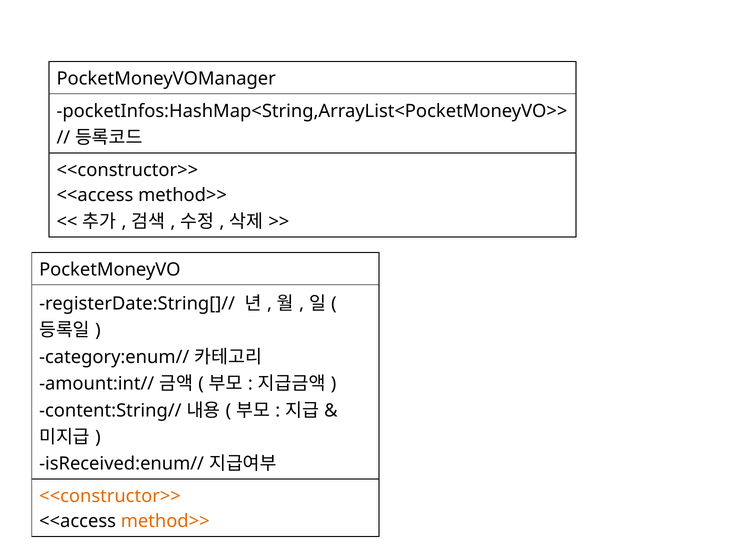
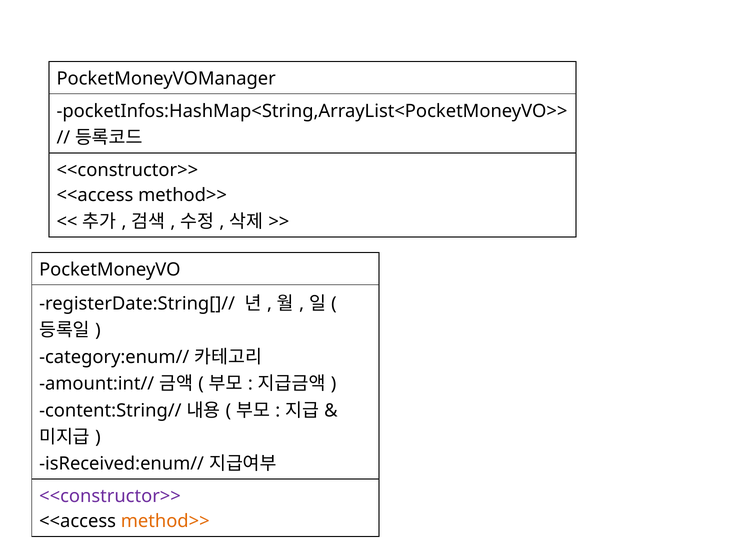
<<constructor>> colour: orange -> purple (110, 496)
